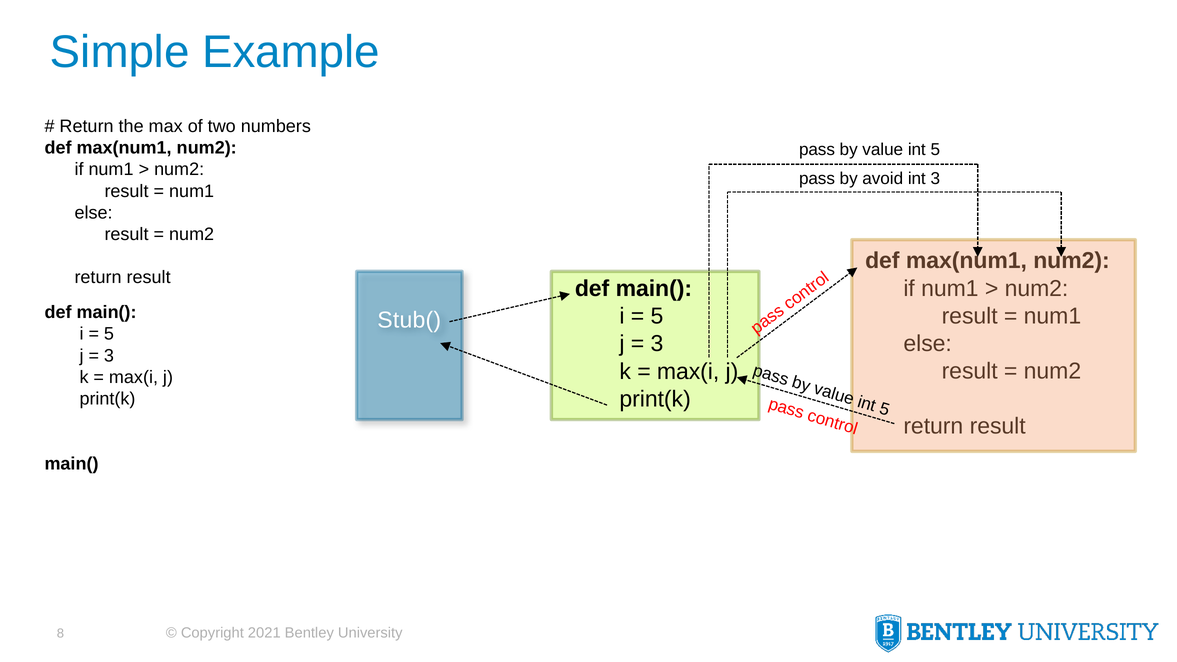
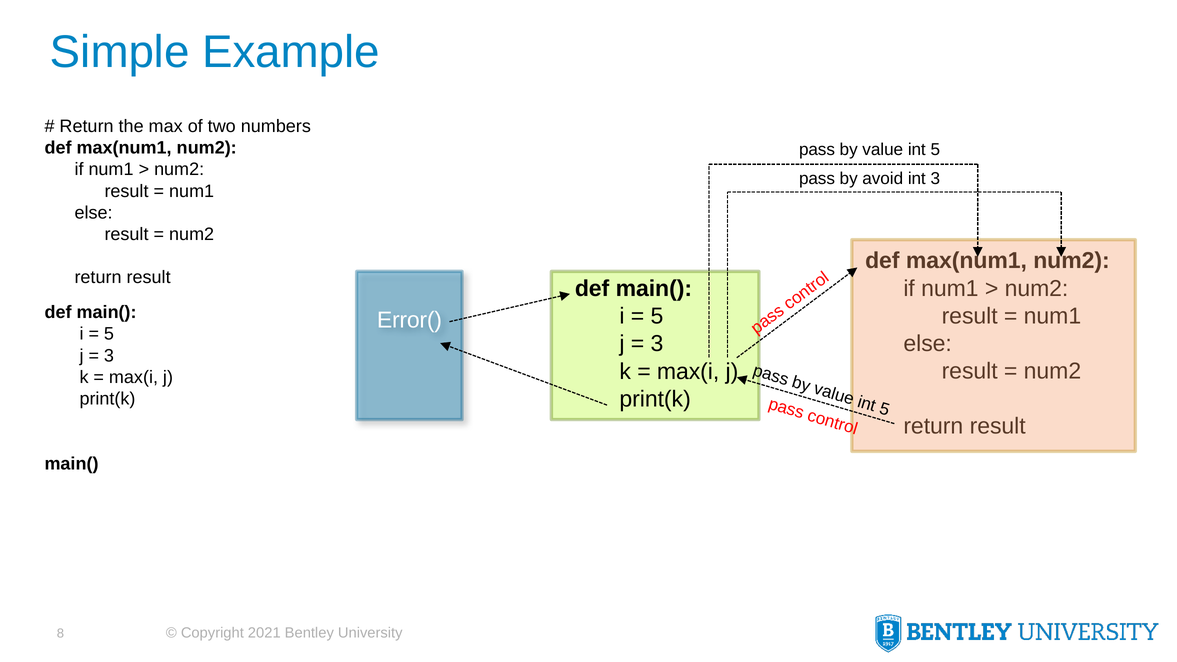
Stub(: Stub( -> Error( (409, 320)
